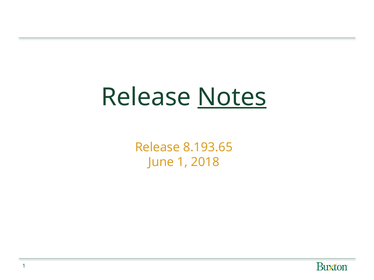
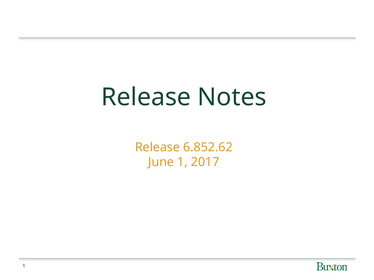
Notes underline: present -> none (232, 97)
8.193.65: 8.193.65 -> 6.852.62 (208, 147)
2018: 2018 -> 2017 (205, 162)
